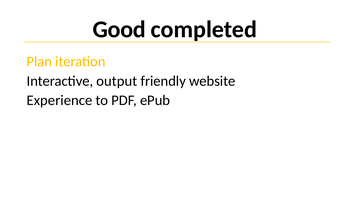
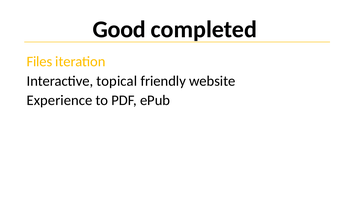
Plan: Plan -> Files (39, 62)
output: output -> topical (117, 81)
